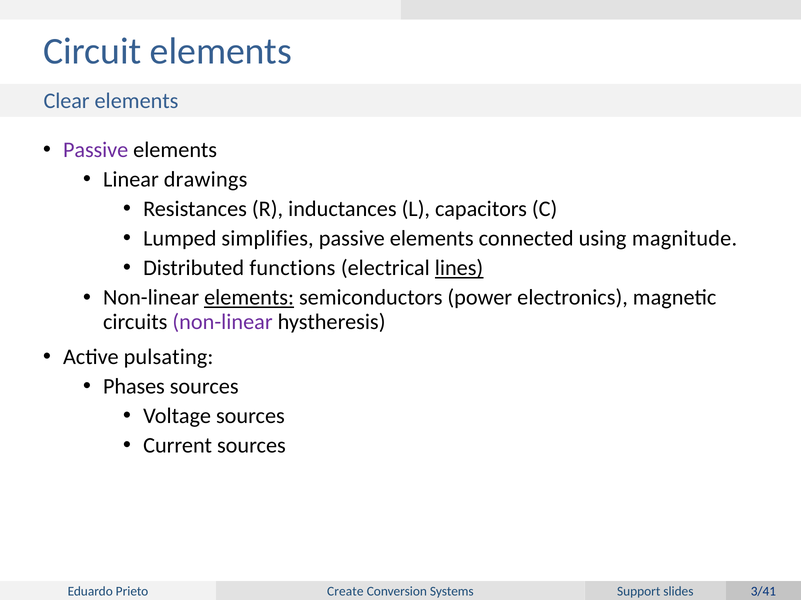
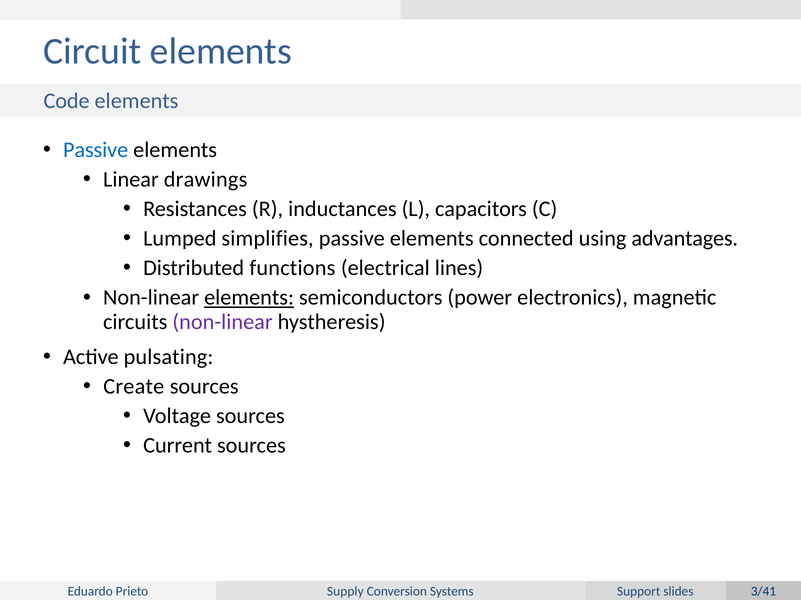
Clear: Clear -> Code (67, 101)
Passive colour: purple -> blue (96, 150)
magnitude: magnitude -> advantages (685, 239)
lines underline: present -> none (459, 268)
Phases: Phases -> Create (134, 387)
Create: Create -> Supply (345, 592)
